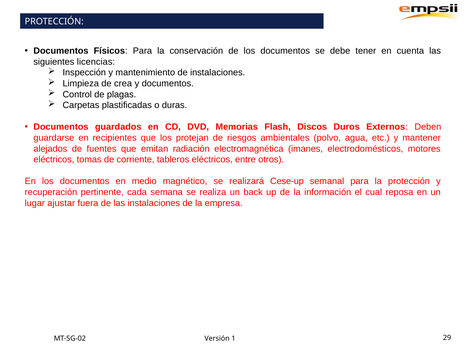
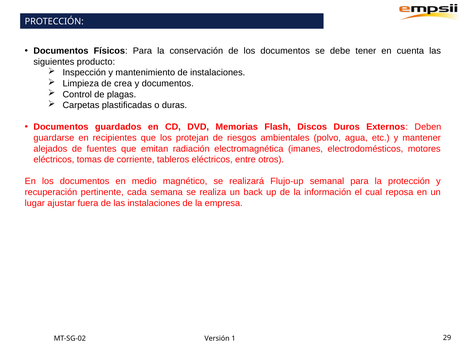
licencias: licencias -> producto (96, 62)
Cese-up: Cese-up -> Flujo-up (287, 182)
